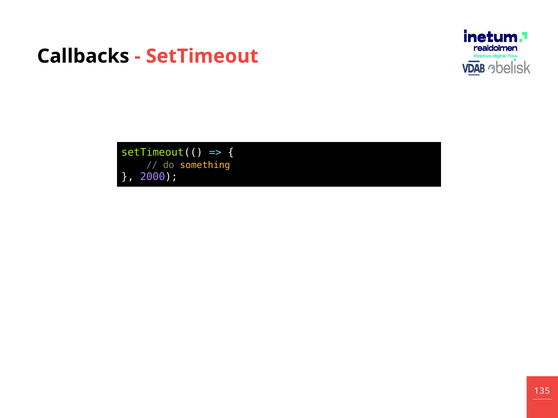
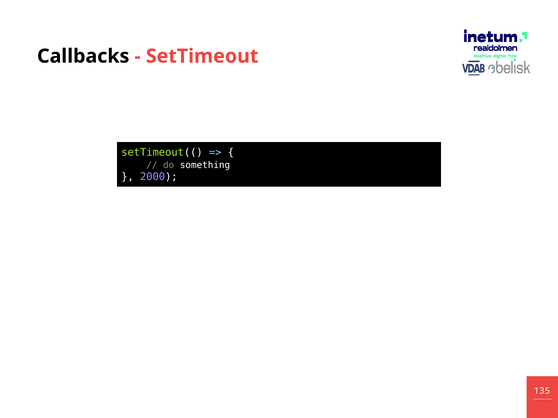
something colour: yellow -> white (205, 165)
